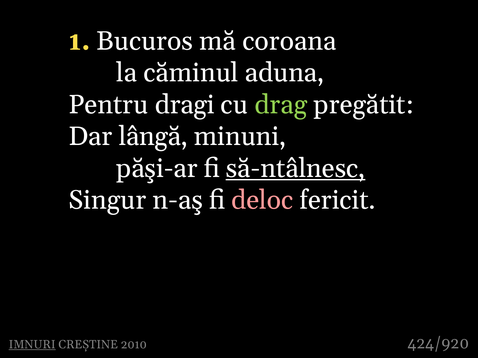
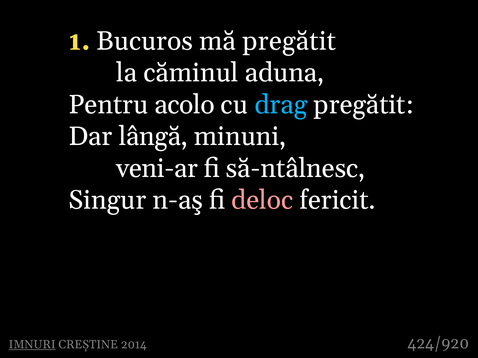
mă coroana: coroana -> pregătit (289, 41)
dragi: dragi -> acolo (185, 105)
drag colour: light green -> light blue (281, 105)
păşi-ar: păşi-ar -> veni-ar (157, 168)
să-ntâlnesc underline: present -> none (296, 168)
2010: 2010 -> 2014 (134, 345)
